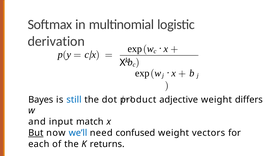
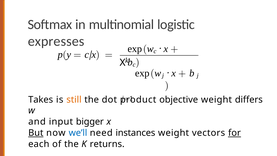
derivation: derivation -> expresses (56, 41)
Bayes: Bayes -> Takes (41, 99)
still colour: blue -> orange (74, 99)
adjective: adjective -> objective (179, 99)
match: match -> bigger (90, 121)
confused: confused -> instances (135, 133)
for underline: none -> present (234, 133)
